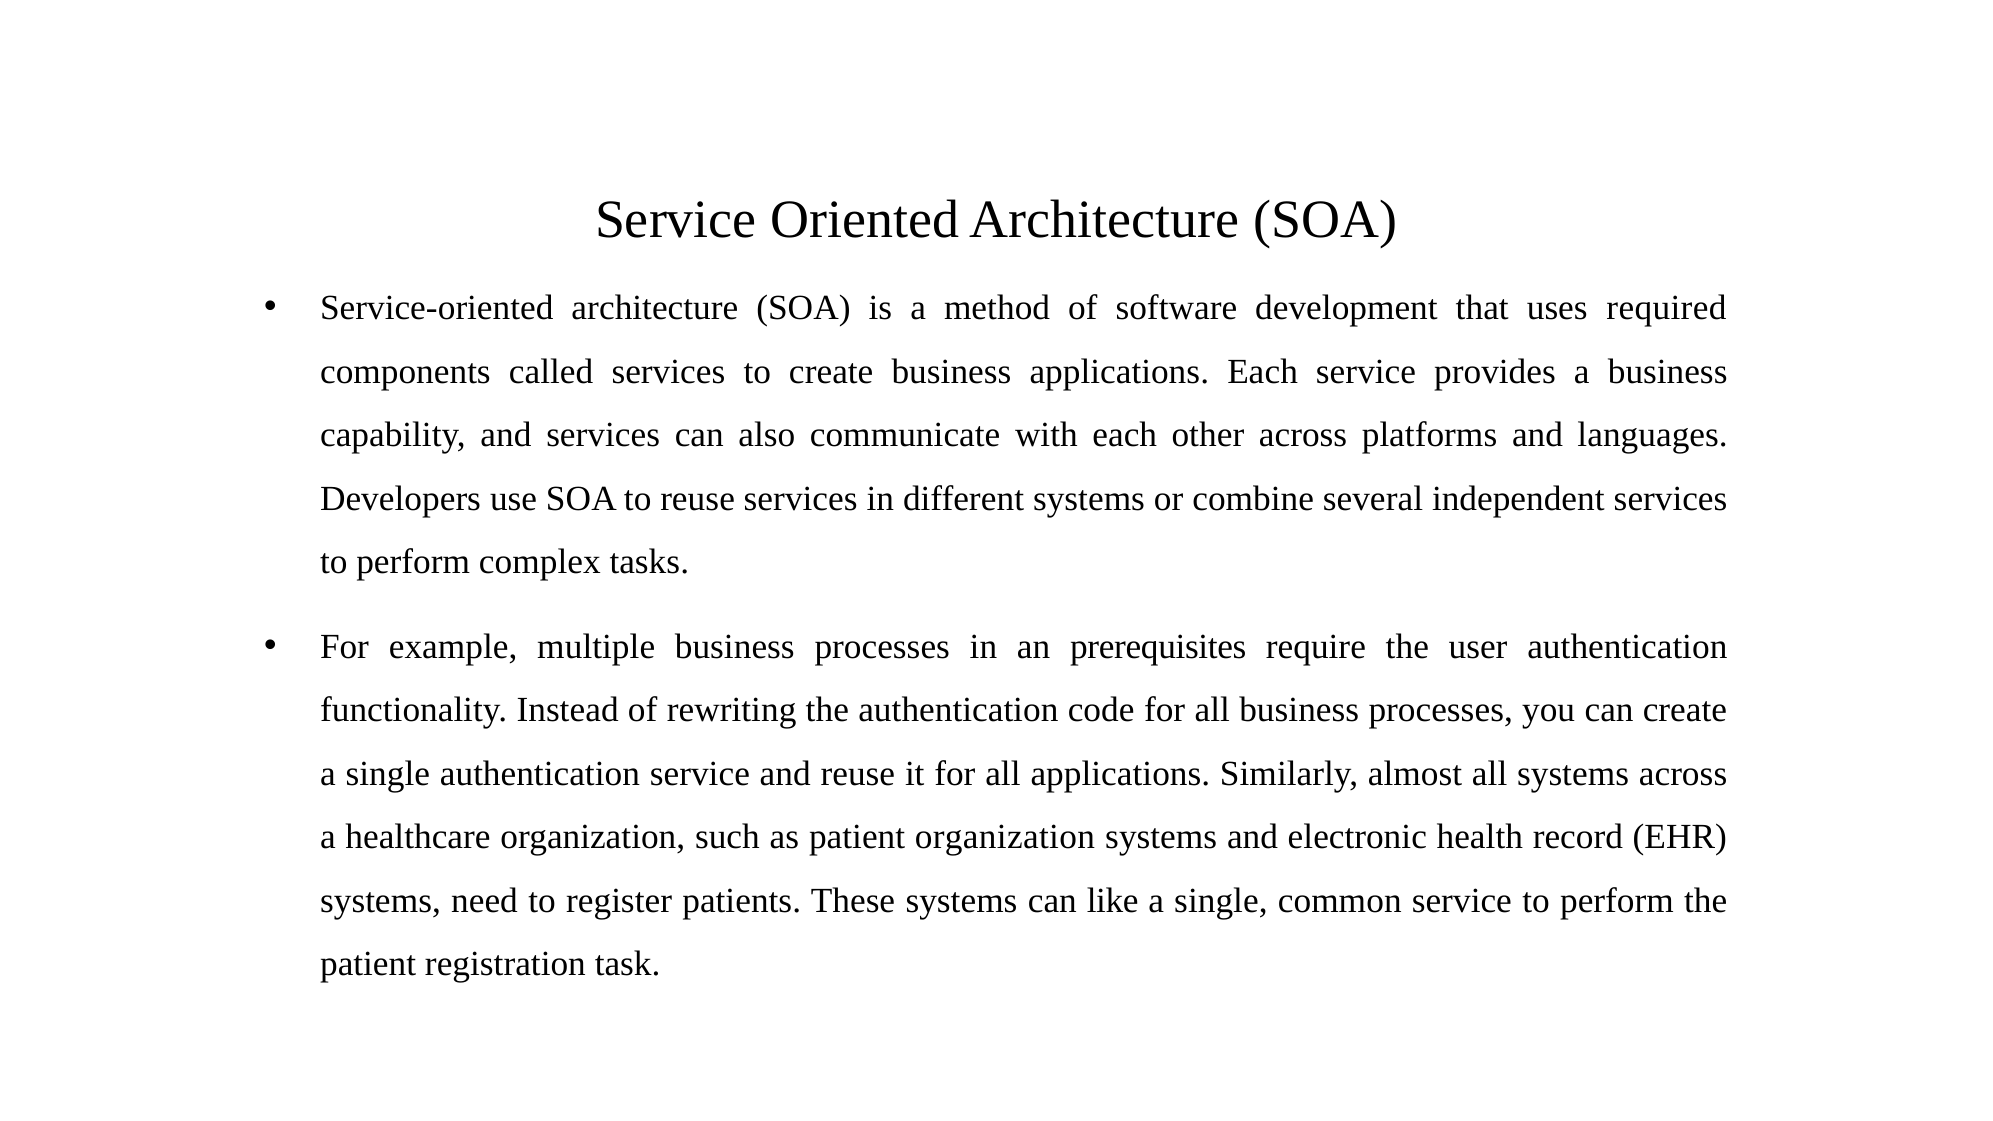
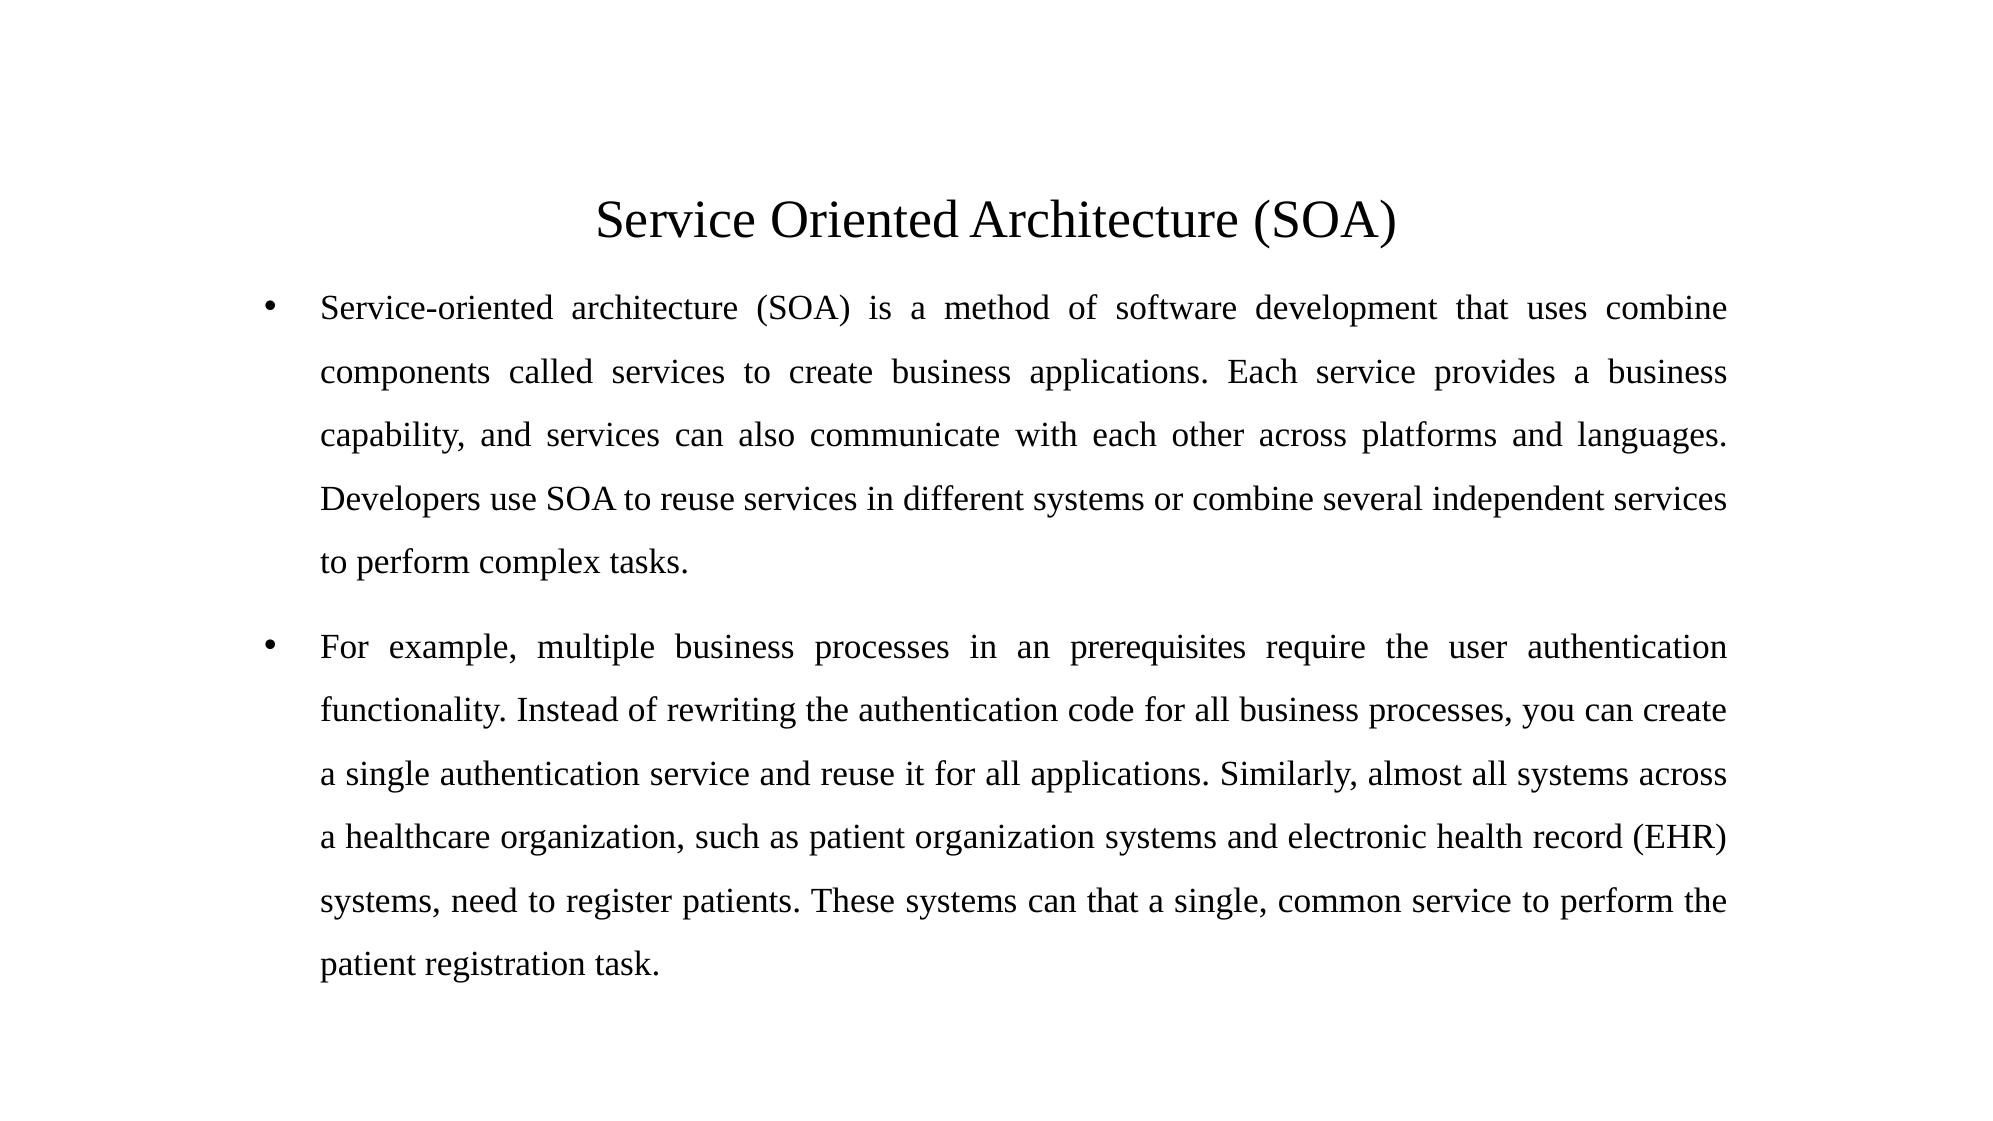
uses required: required -> combine (1667, 308)
can like: like -> that (1113, 901)
